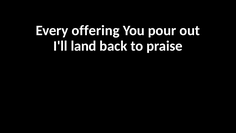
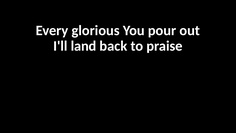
offering: offering -> glorious (96, 30)
